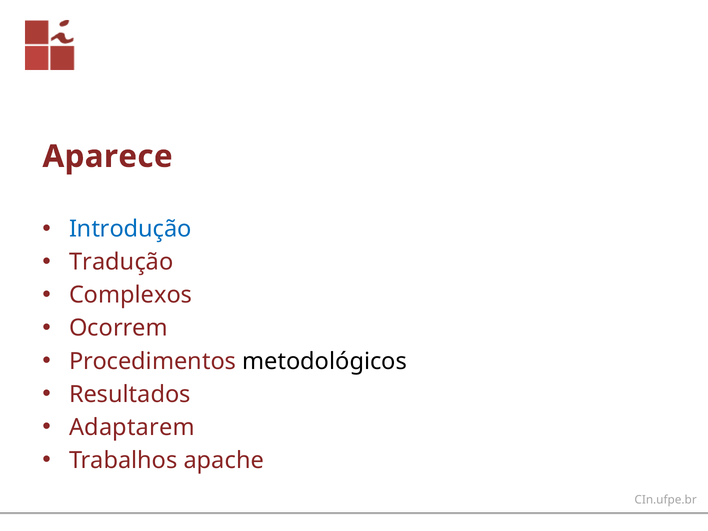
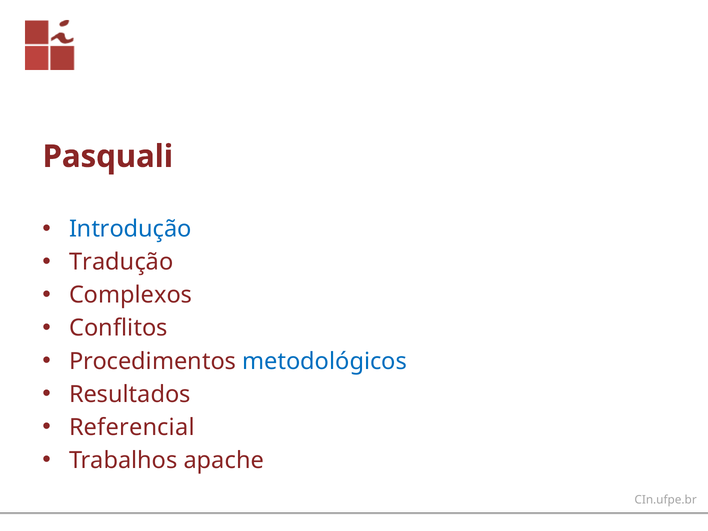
Aparece: Aparece -> Pasquali (108, 157)
Ocorrem: Ocorrem -> Conflitos (118, 328)
metodológicos colour: black -> blue (325, 361)
Adaptarem: Adaptarem -> Referencial (132, 427)
